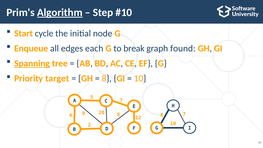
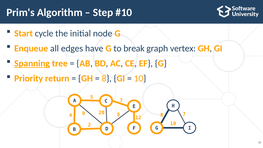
Algorithm underline: present -> none (60, 12)
each: each -> have (94, 48)
found: found -> vertex (183, 48)
target: target -> return (57, 78)
